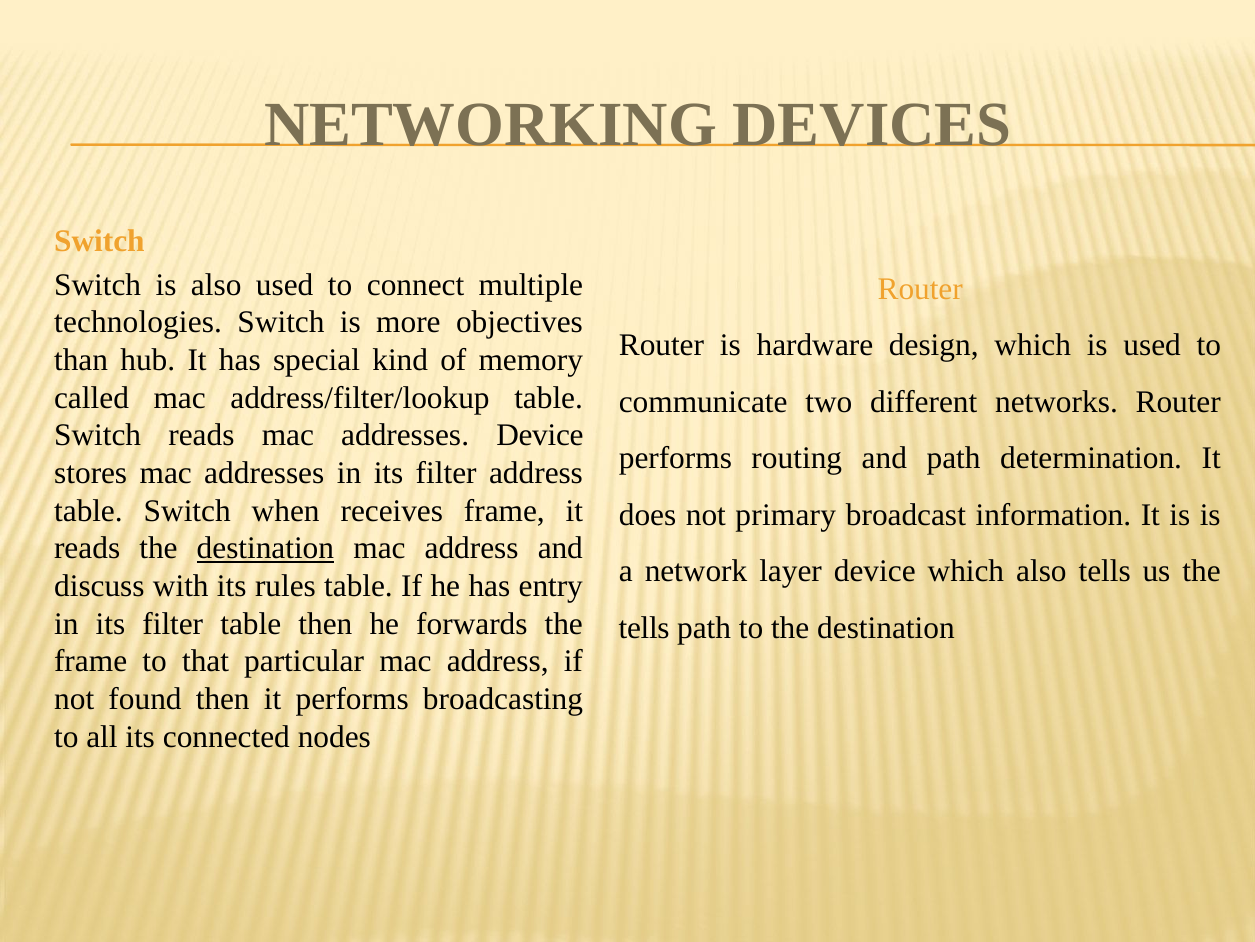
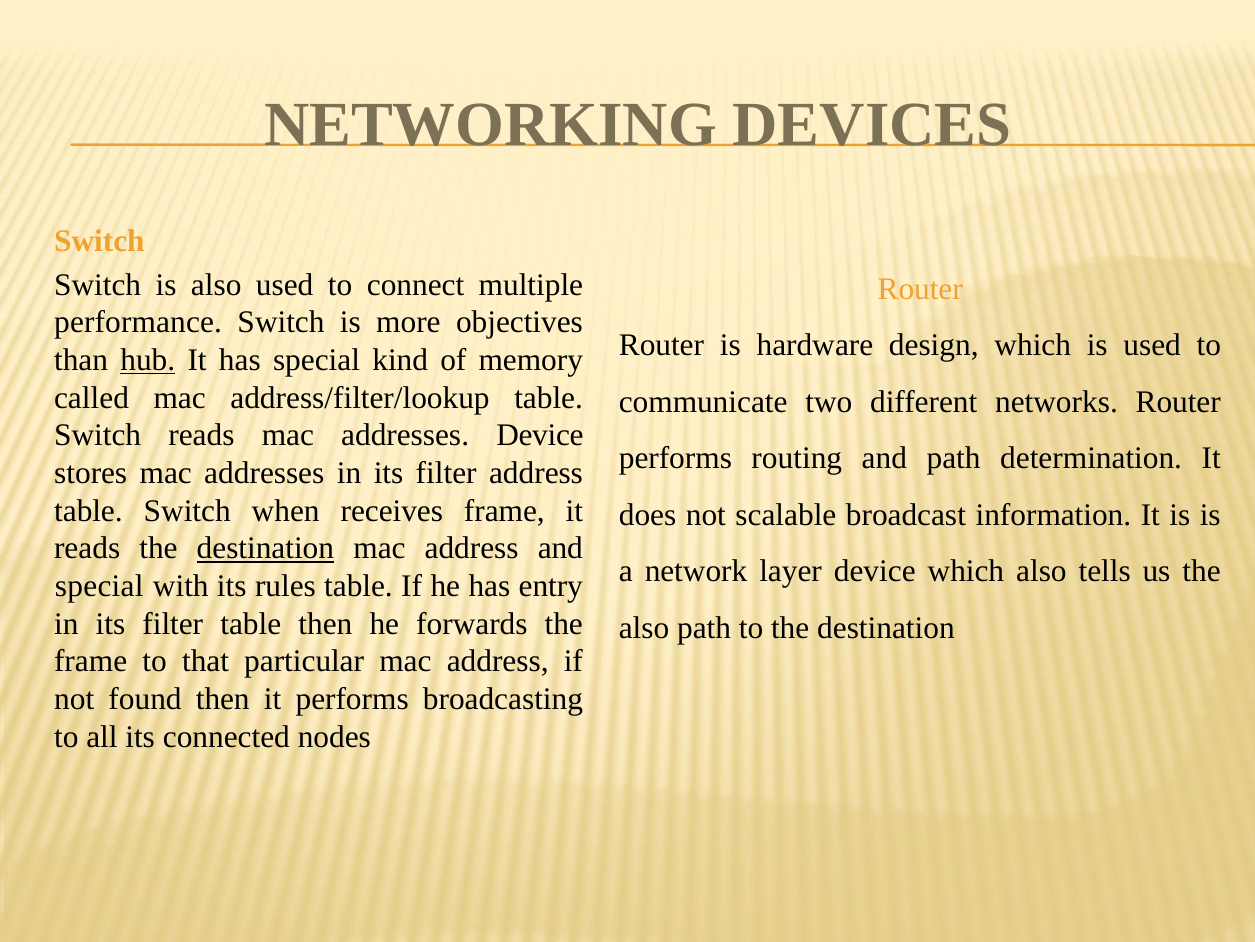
technologies: technologies -> performance (138, 322)
hub underline: none -> present (148, 360)
primary: primary -> scalable (786, 515)
discuss: discuss -> special (99, 586)
tells: tells -> also (644, 627)
